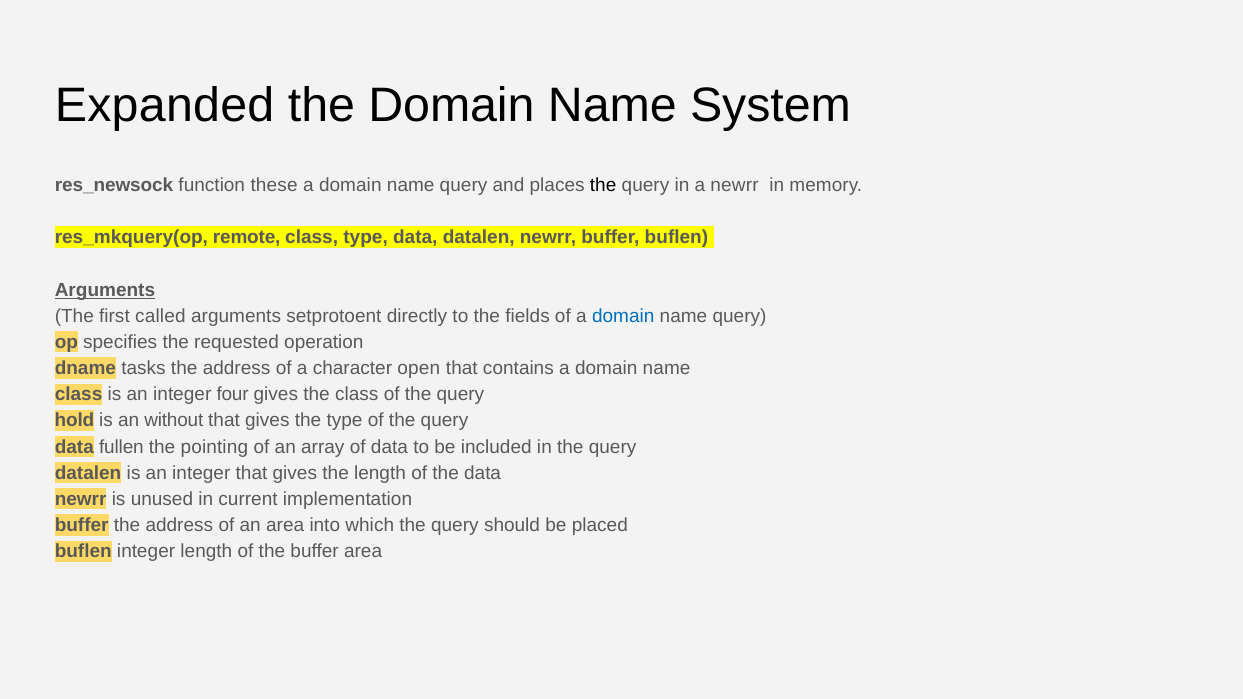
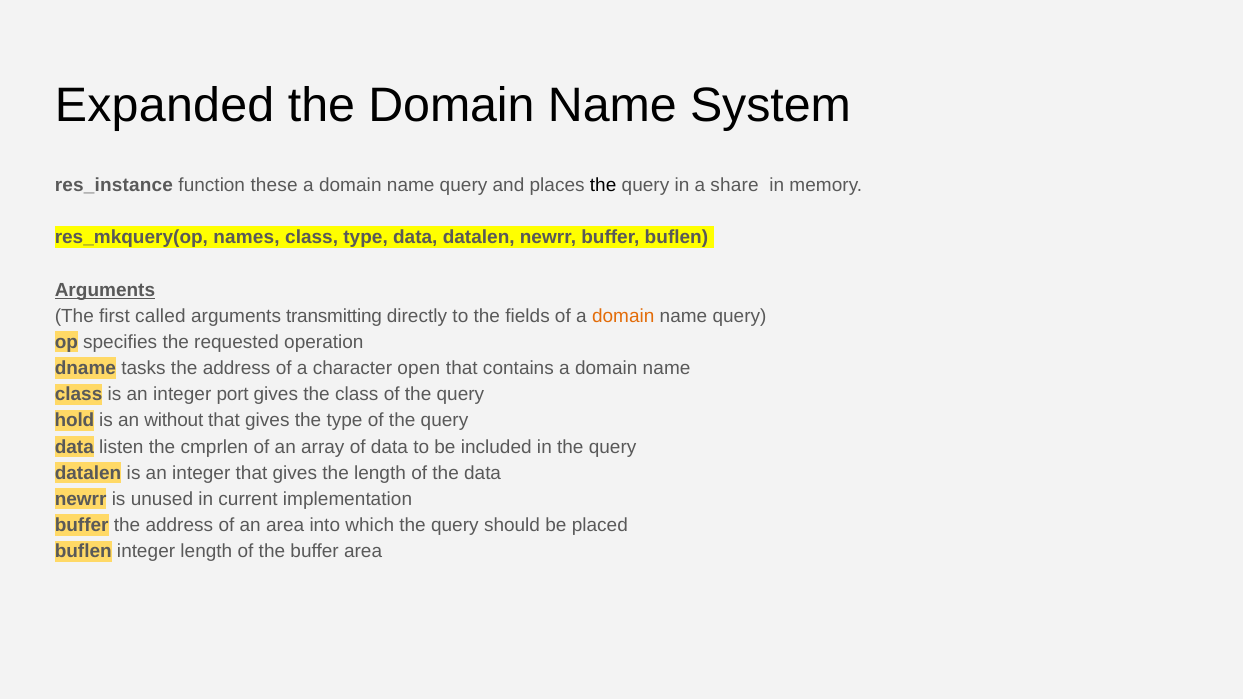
res_newsock: res_newsock -> res_instance (114, 185)
a newrr: newrr -> share (735, 185)
remote: remote -> names (247, 238)
setprotoent: setprotoent -> transmitting (334, 316)
domain colour: blue -> orange (623, 316)
four: four -> port (233, 395)
fullen: fullen -> listen (121, 447)
pointing: pointing -> cmprlen (214, 447)
